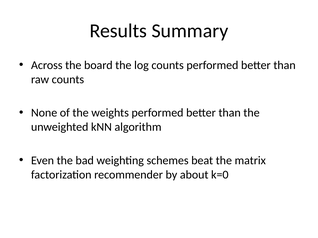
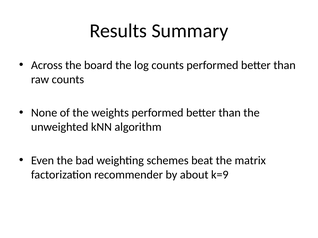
k=0: k=0 -> k=9 (220, 175)
